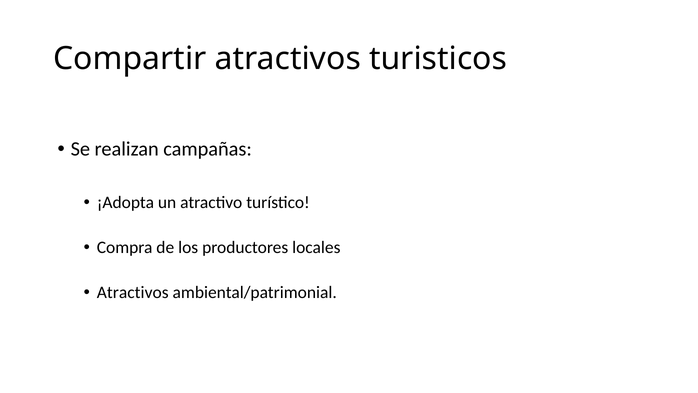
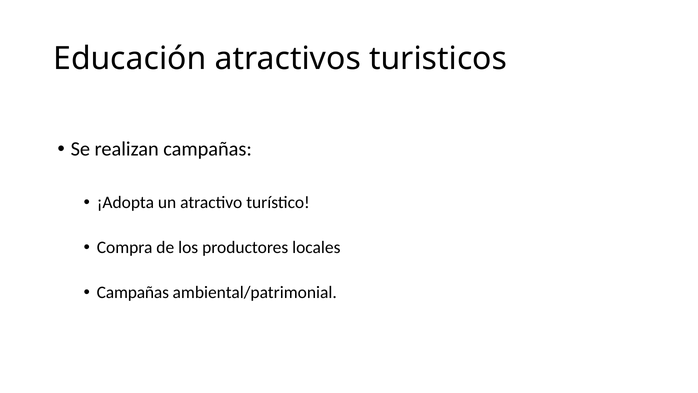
Compartir: Compartir -> Educación (130, 59)
Atractivos: Atractivos -> Campañas (133, 292)
